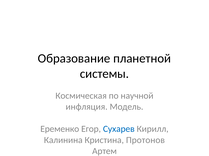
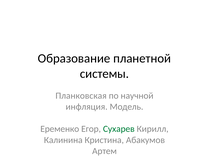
Космическая: Космическая -> Планковская (81, 96)
Сухарев colour: blue -> green (119, 130)
Протонов: Протонов -> Абакумов (145, 141)
